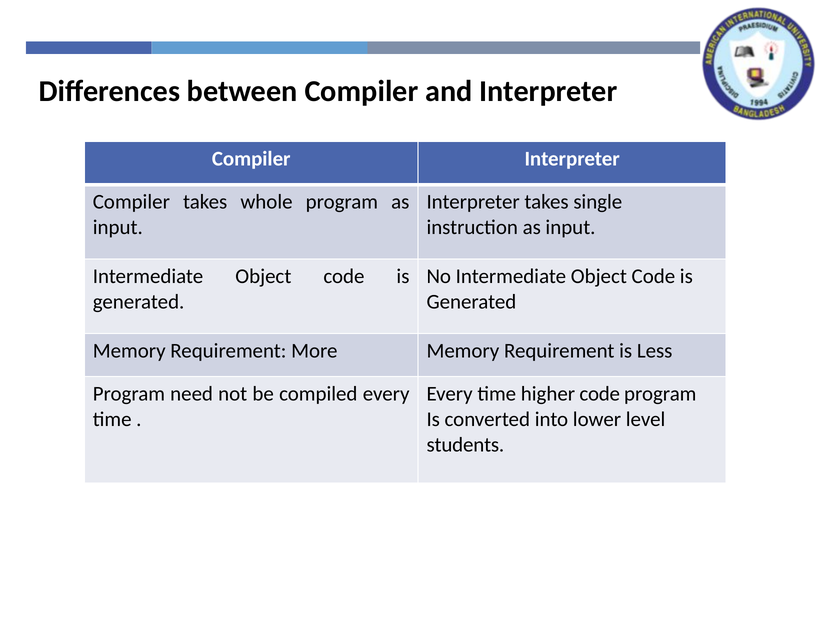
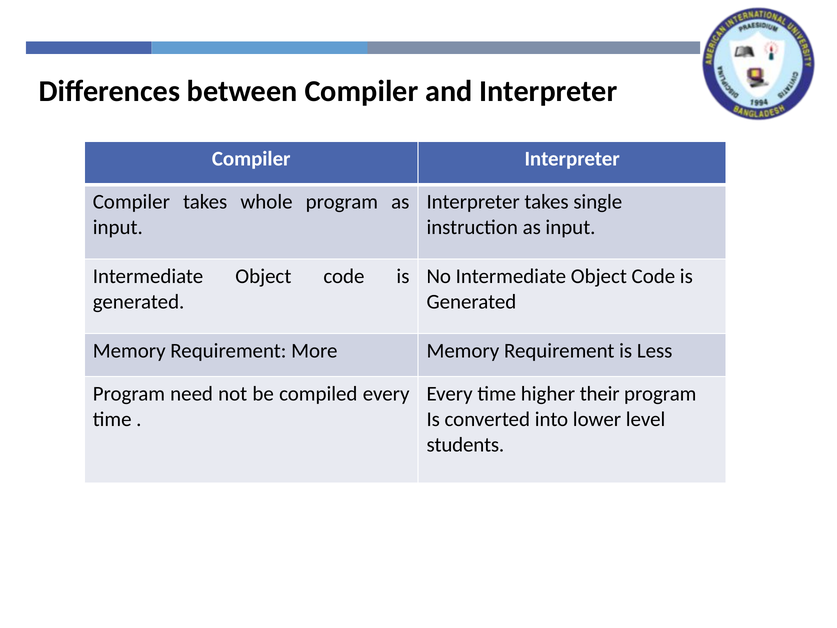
higher code: code -> their (600, 394)
